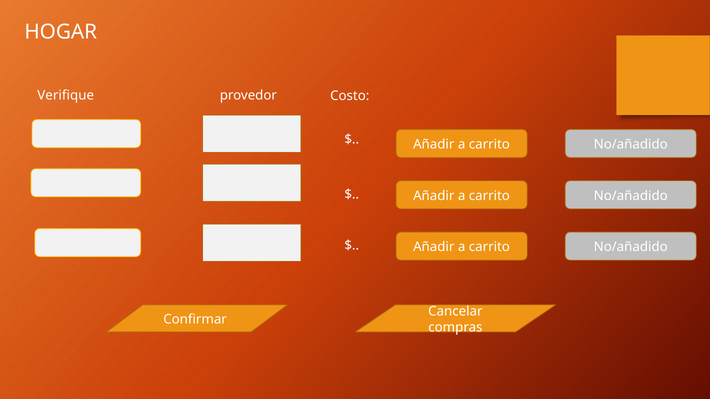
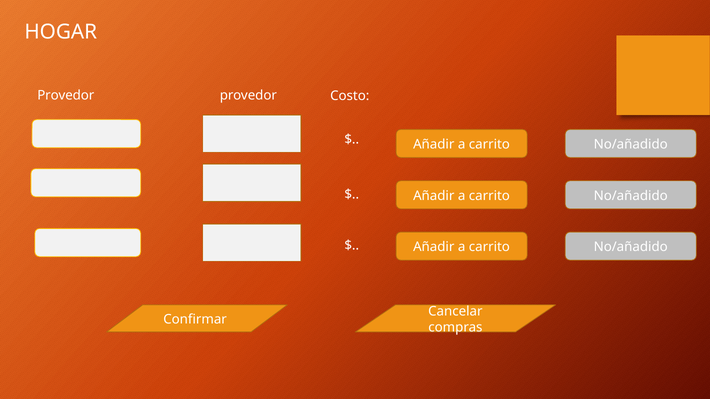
Verifique: Verifique -> Provedor (66, 95)
